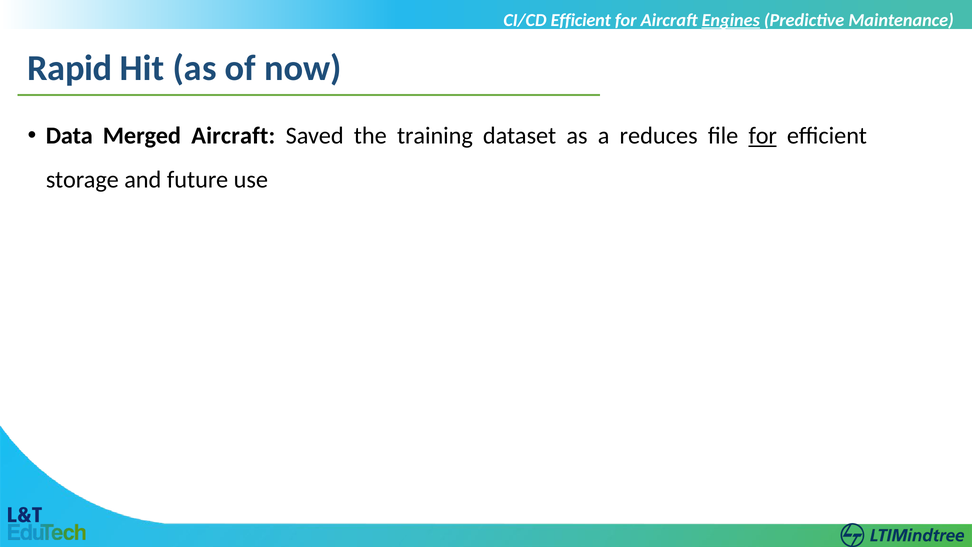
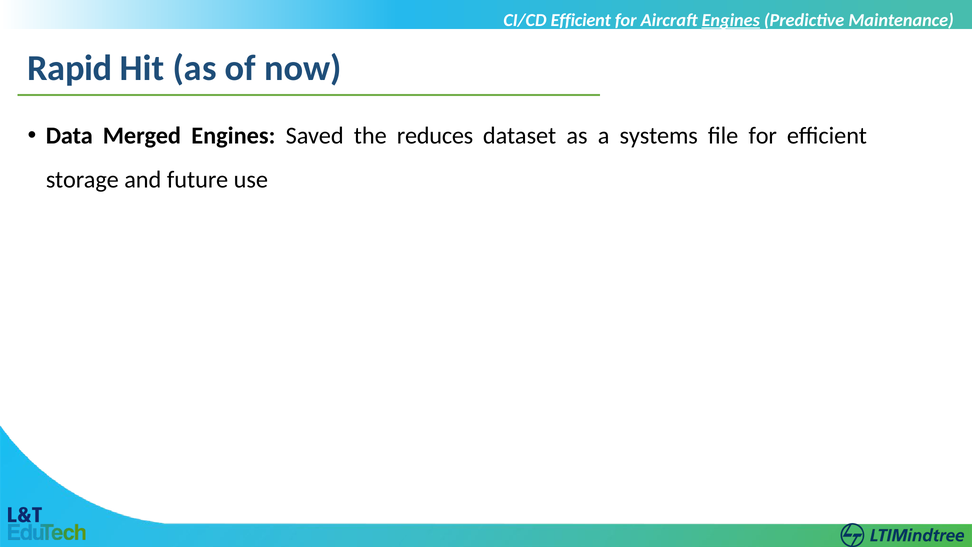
Merged Aircraft: Aircraft -> Engines (233, 136)
training: training -> reduces (435, 136)
reduces: reduces -> systems (659, 136)
for underline: present -> none (763, 136)
